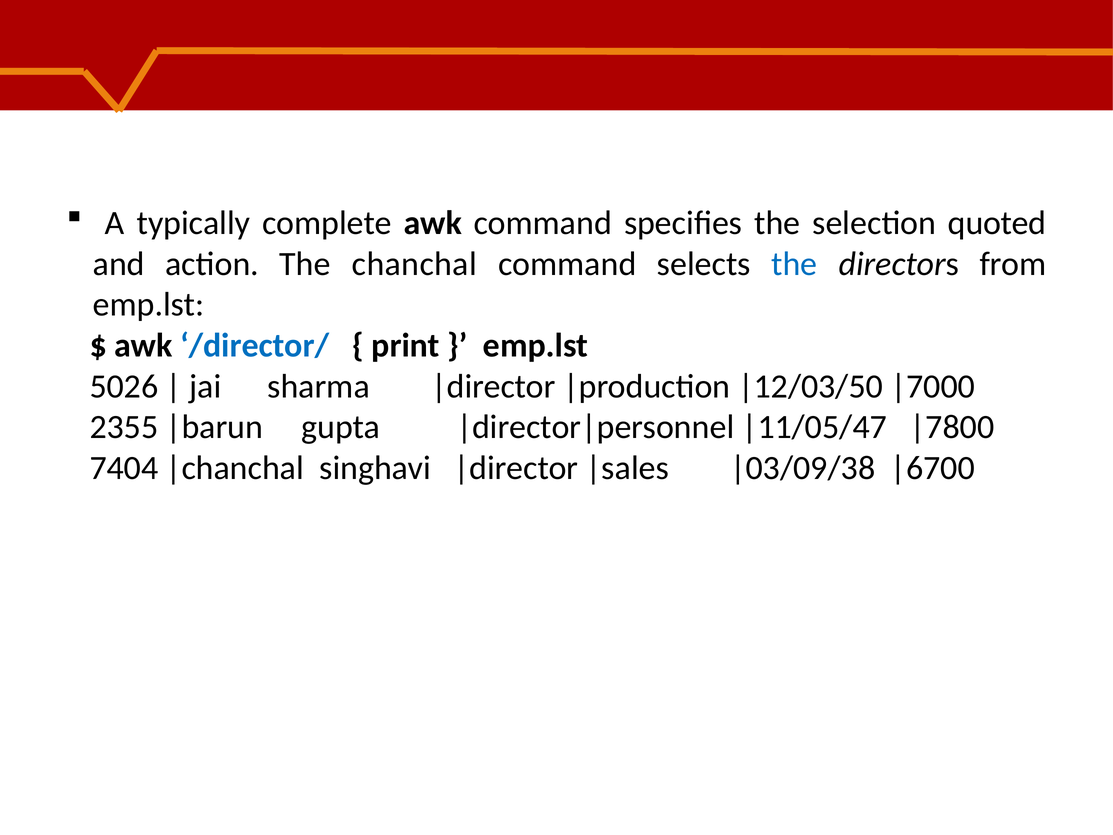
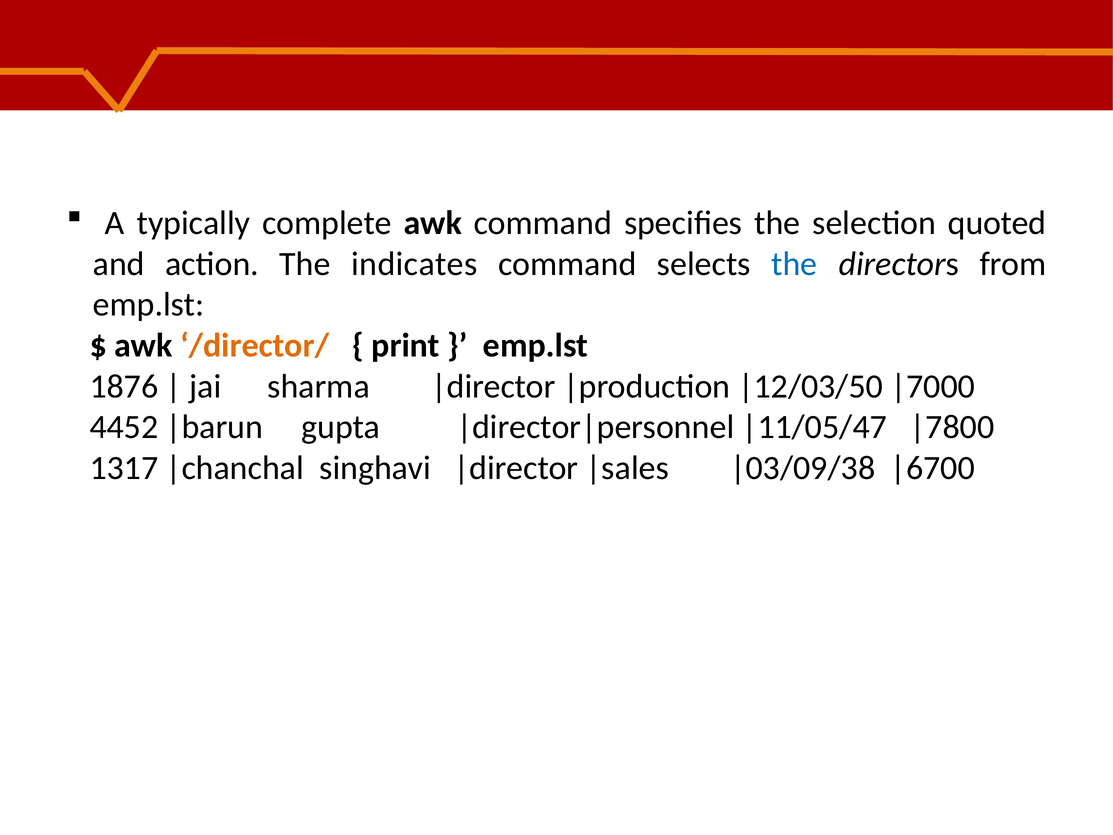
chanchal: chanchal -> indicates (414, 264)
/director/ colour: blue -> orange (255, 345)
5026: 5026 -> 1876 (124, 386)
2355: 2355 -> 4452 (124, 427)
7404: 7404 -> 1317 (124, 468)
